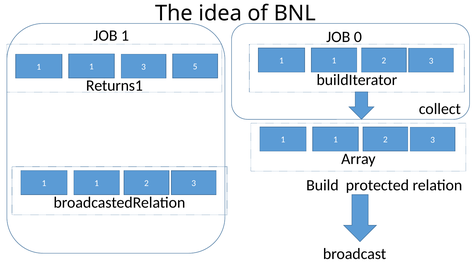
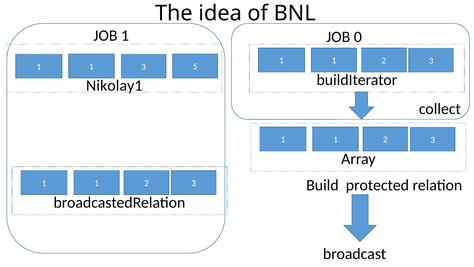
Returns1: Returns1 -> Nikolay1 (114, 85)
